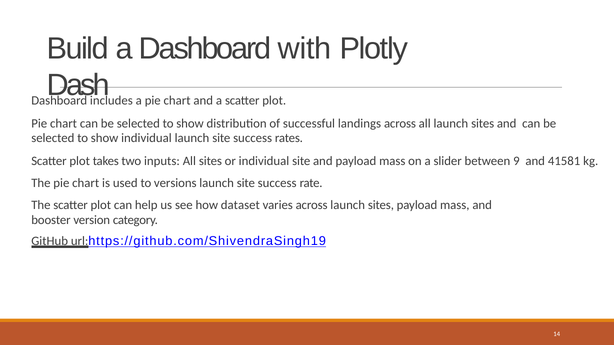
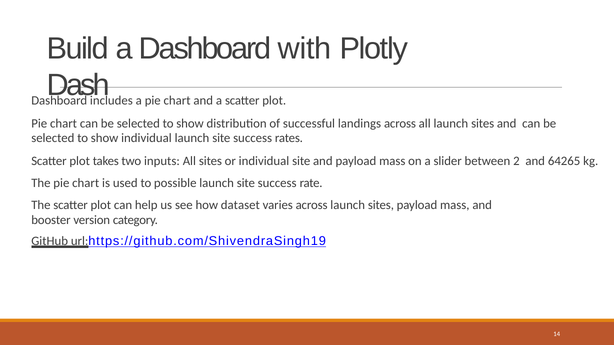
9: 9 -> 2 (516, 161)
41581: 41581 -> 64265 (564, 161)
versions: versions -> possible (175, 183)
